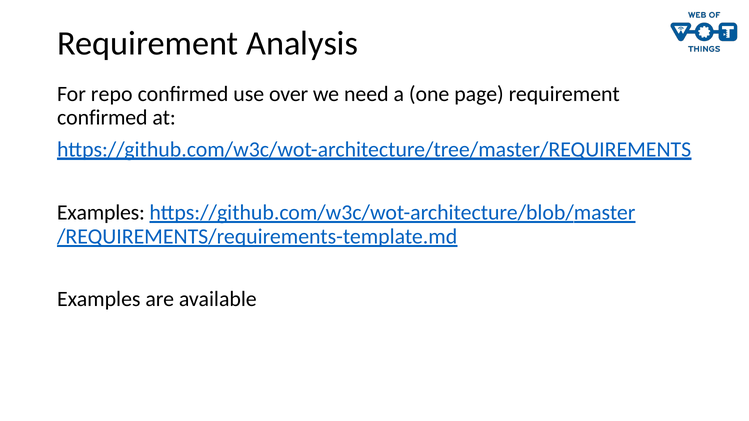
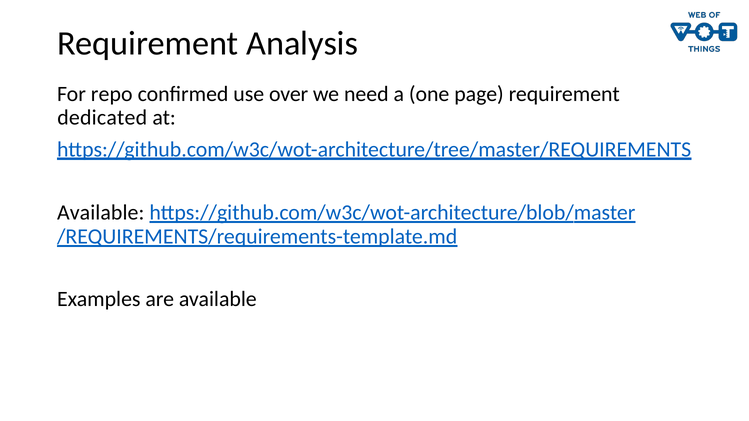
confirmed: confirmed -> dedicated (102, 118)
Examples: Examples -> Available (101, 213)
